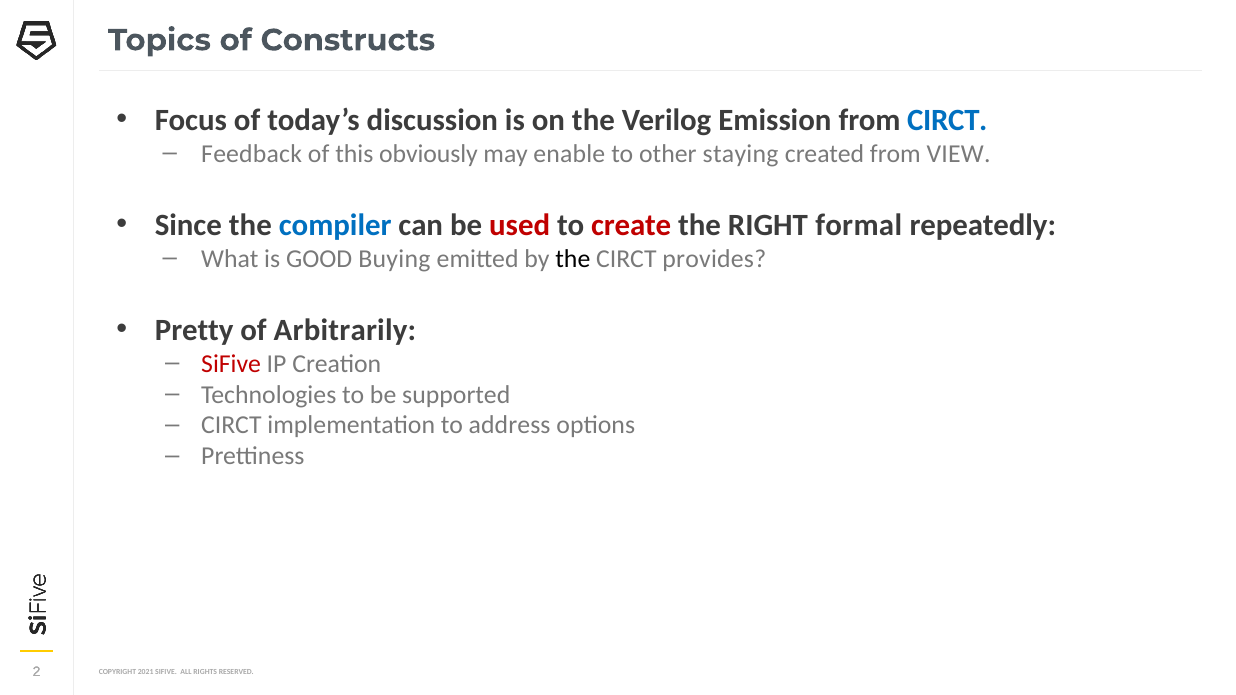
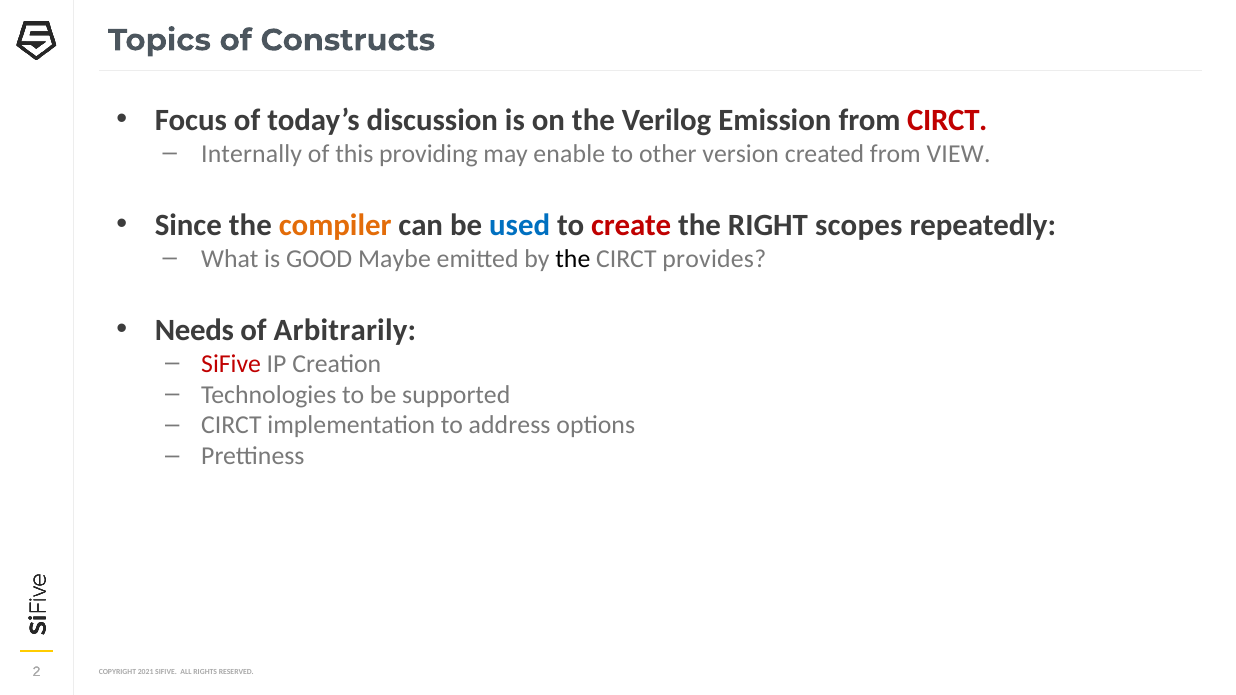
CIRCT colour: blue -> red (947, 120)
Feedback: Feedback -> Internally (252, 154)
obviously: obviously -> providing (428, 154)
staying: staying -> version (741, 154)
compiler colour: blue -> orange (335, 225)
used colour: red -> blue (520, 225)
formal: formal -> scopes (859, 225)
Buying: Buying -> Maybe (394, 259)
Pretty: Pretty -> Needs (194, 330)
